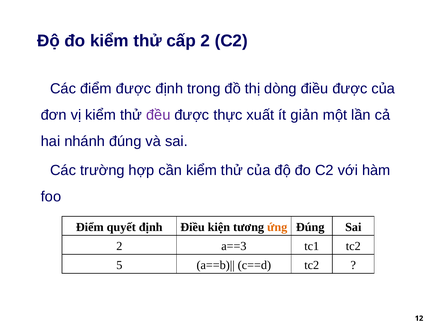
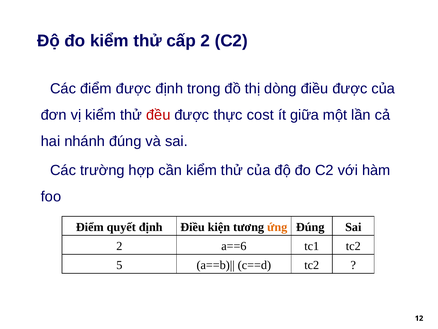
đều colour: purple -> red (158, 115)
xuất: xuất -> cost (260, 115)
giản: giản -> giữa (305, 115)
a==3: a==3 -> a==6 (234, 246)
